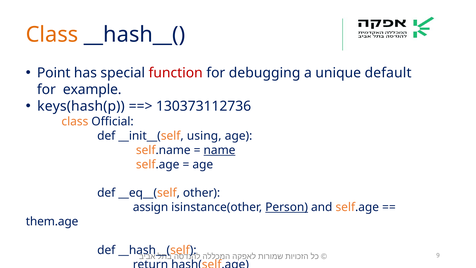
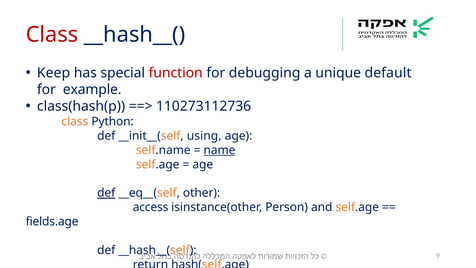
Class colour: orange -> red (52, 35)
Point: Point -> Keep (54, 73)
keys(hash(p: keys(hash(p -> class(hash(p (81, 106)
130373112736: 130373112736 -> 110273112736 (204, 106)
Official: Official -> Python (113, 121)
def underline: none -> present (106, 193)
assign: assign -> access (151, 207)
Person underline: present -> none (287, 207)
them.age: them.age -> fields.age (52, 221)
